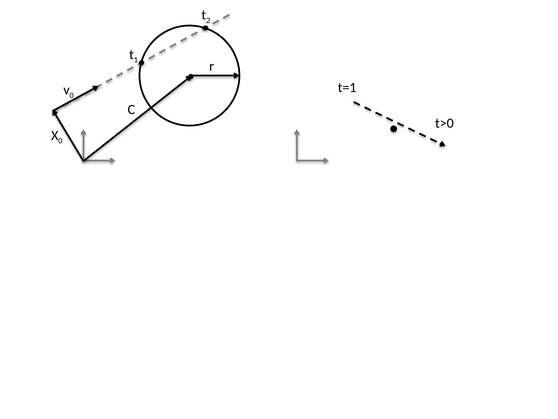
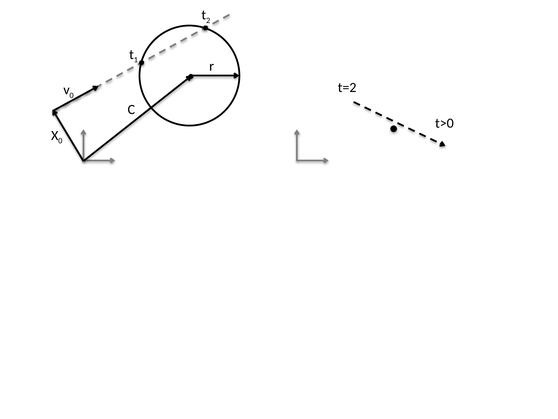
t=1: t=1 -> t=2 (347, 88)
